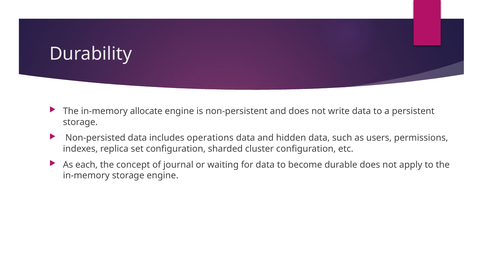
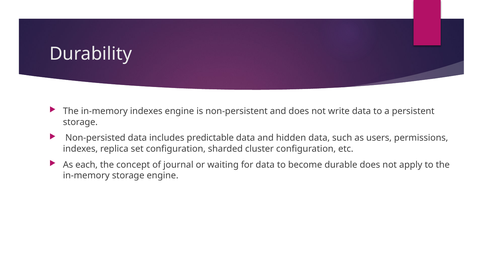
in-memory allocate: allocate -> indexes (146, 111)
operations: operations -> predictable (210, 138)
